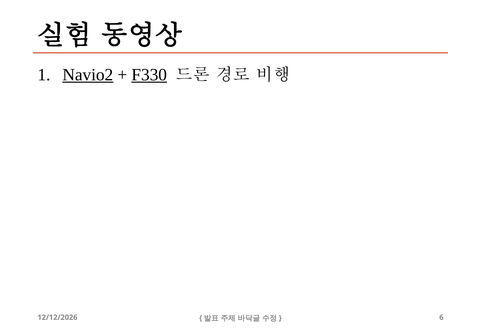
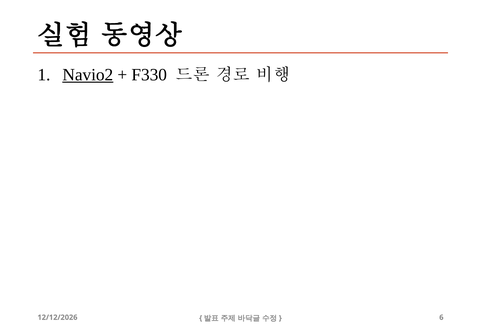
F330 underline: present -> none (149, 75)
